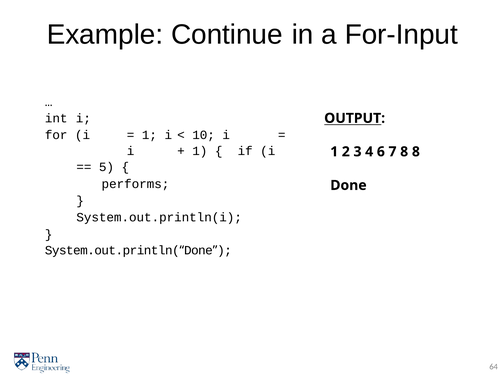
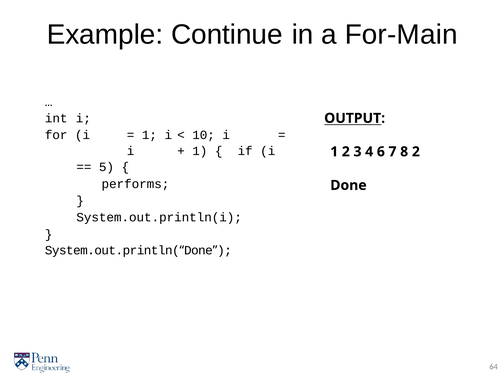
For-Input: For-Input -> For-Main (401, 35)
8 8: 8 -> 2 (416, 152)
